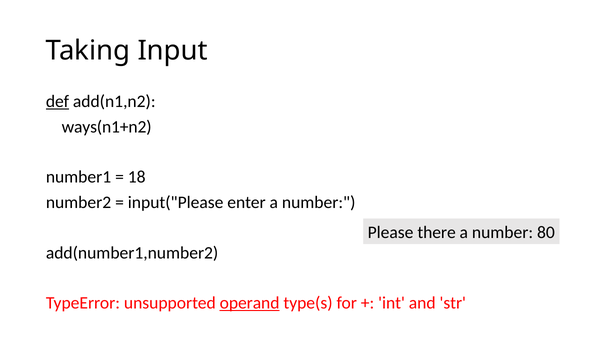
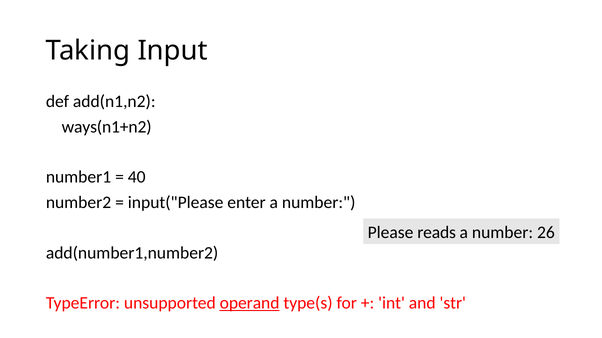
def underline: present -> none (57, 102)
18: 18 -> 40 (137, 178)
there: there -> reads (437, 233)
80: 80 -> 26 (546, 233)
